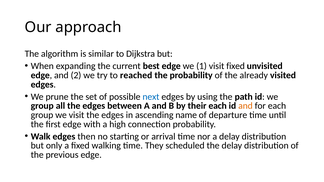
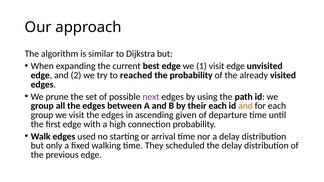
visit fixed: fixed -> edge (236, 66)
next colour: blue -> purple (151, 97)
name: name -> given (186, 115)
then: then -> used (87, 137)
